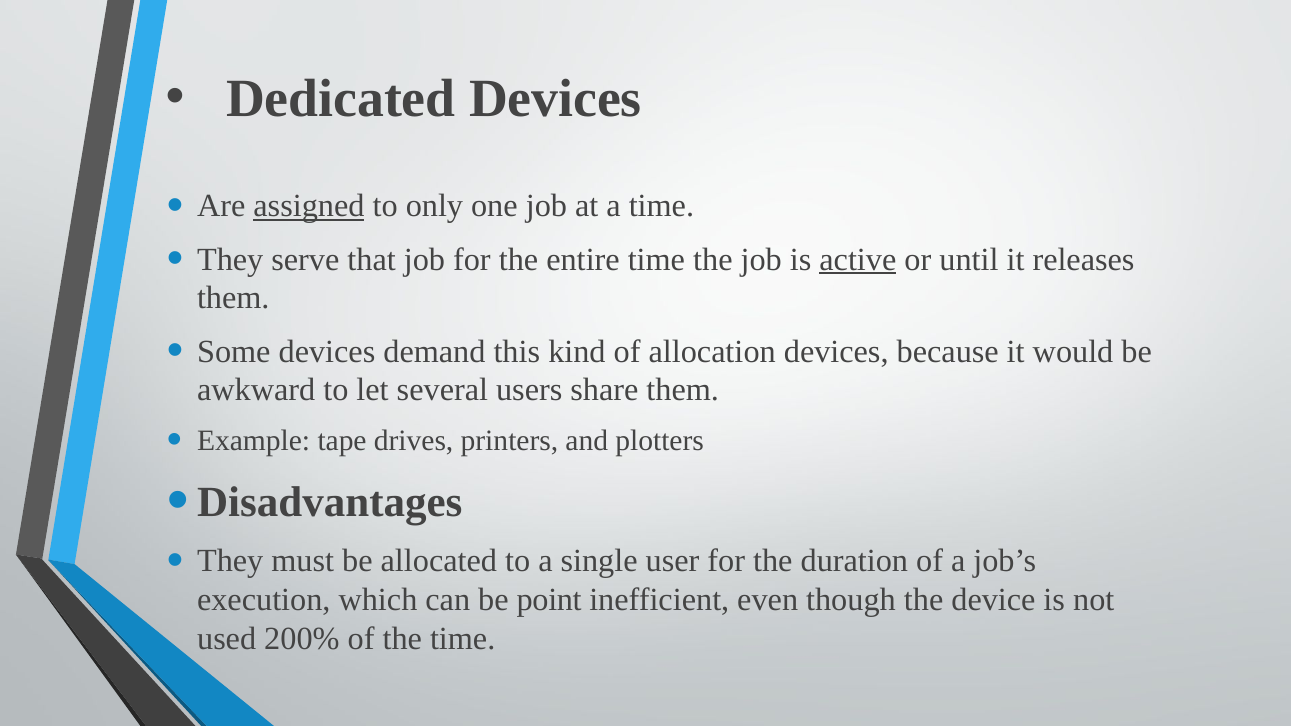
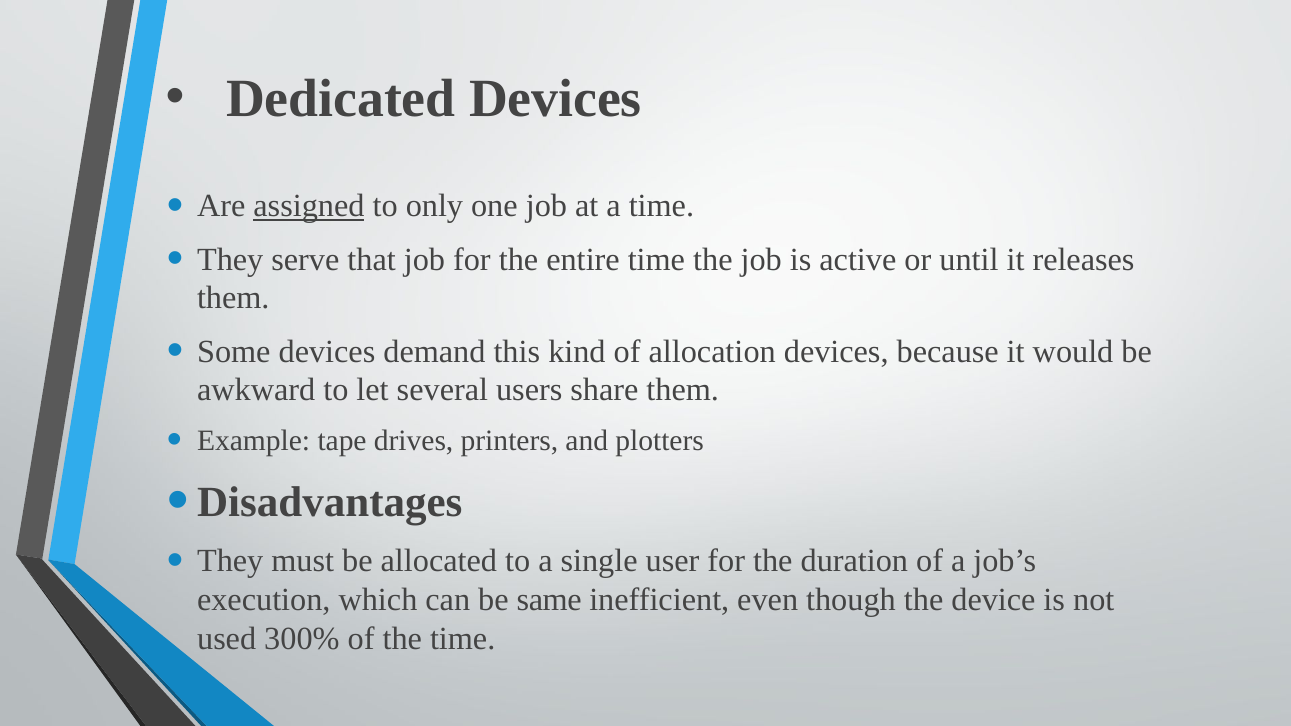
active underline: present -> none (858, 260)
point: point -> same (549, 600)
200%: 200% -> 300% (302, 639)
